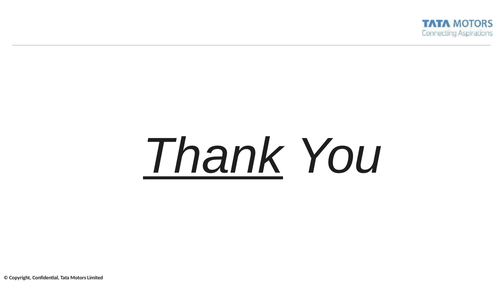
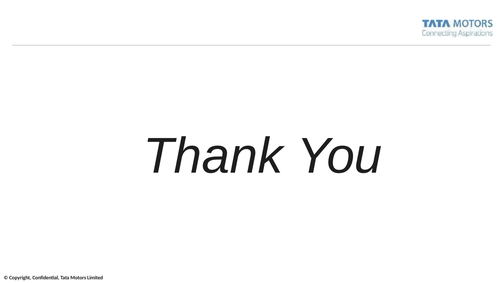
Thank underline: present -> none (213, 156)
